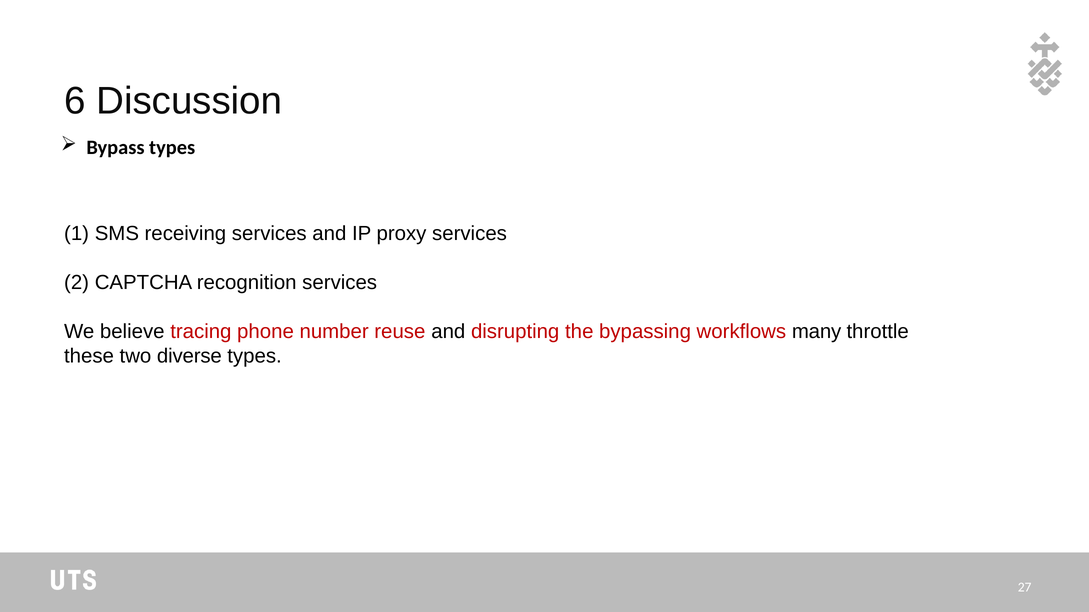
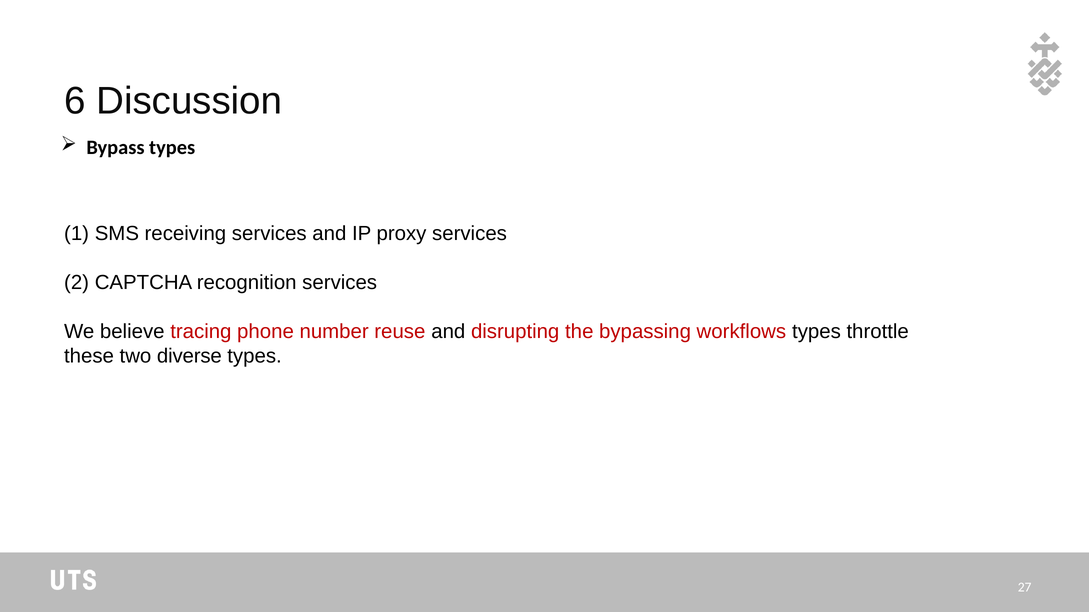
workflows many: many -> types (816, 332)
